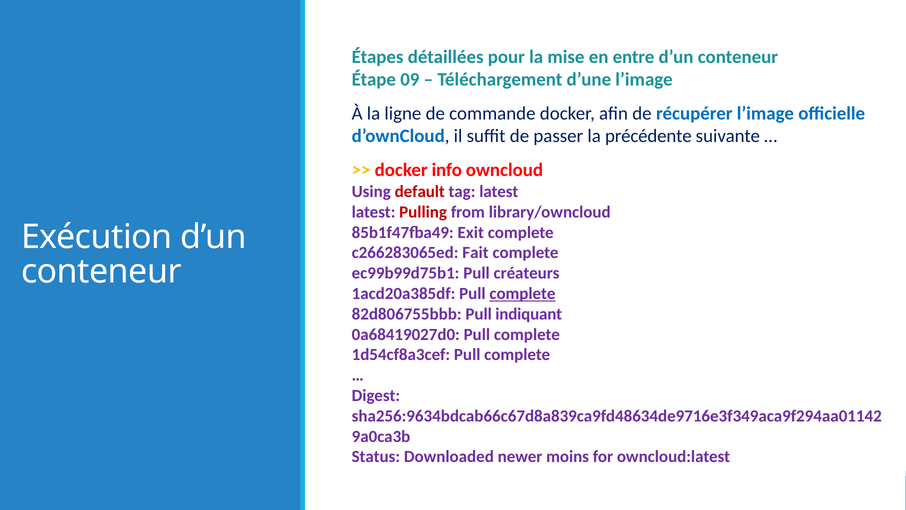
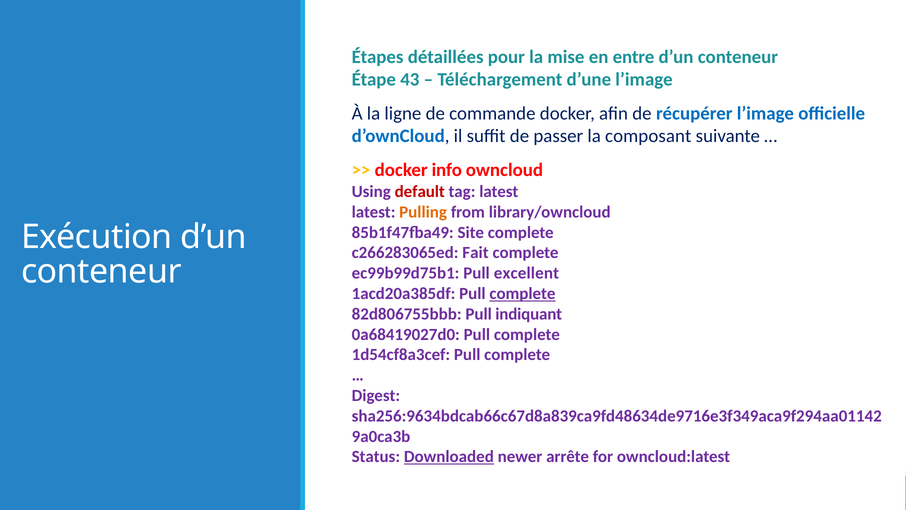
09: 09 -> 43 (410, 79)
précédente: précédente -> composant (648, 136)
Pulling colour: red -> orange (423, 212)
Exit: Exit -> Site (471, 232)
créateurs: créateurs -> excellent (526, 273)
Downloaded underline: none -> present (449, 456)
moins: moins -> arrête (568, 456)
